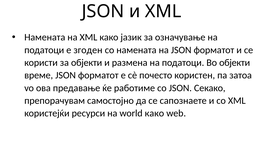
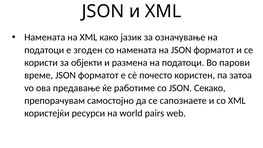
Во објекти: објекти -> парови (235, 63)
world како: како -> pairs (154, 113)
